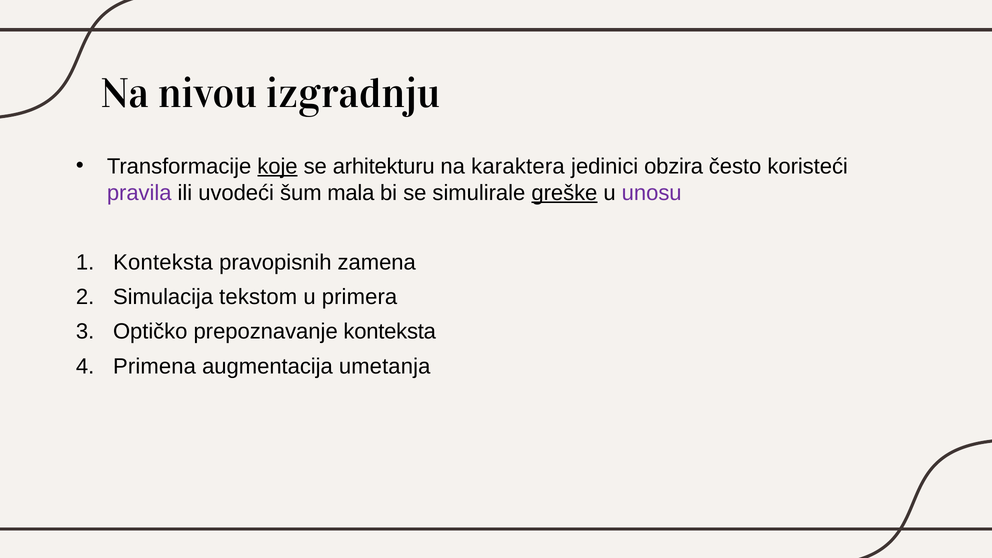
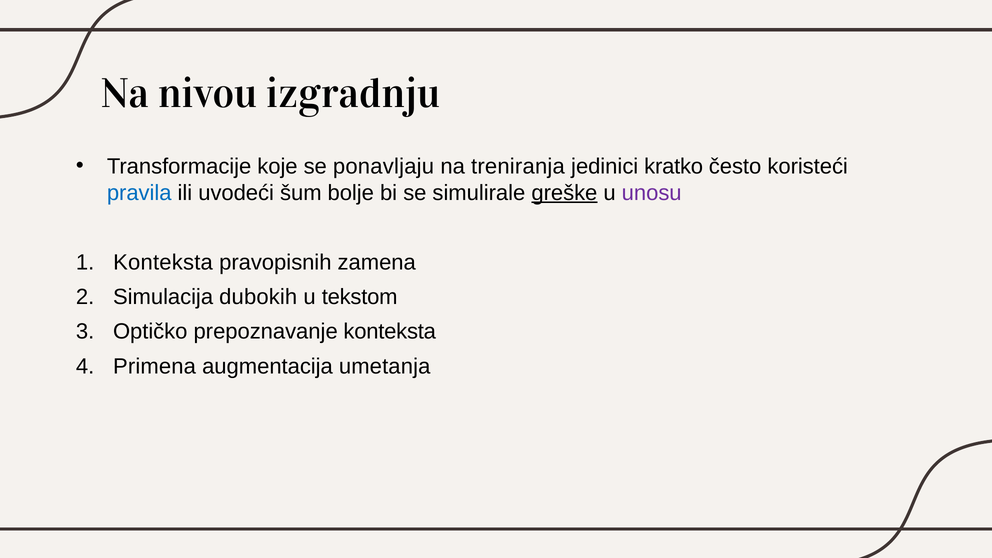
koje underline: present -> none (277, 166)
arhitekturu: arhitekturu -> ponavljaju (384, 166)
karaktera: karaktera -> treniranja (518, 166)
obzira: obzira -> kratko (674, 166)
pravila colour: purple -> blue (139, 193)
mala: mala -> bolje (351, 193)
tekstom: tekstom -> dubokih (258, 297)
primera: primera -> tekstom (360, 297)
